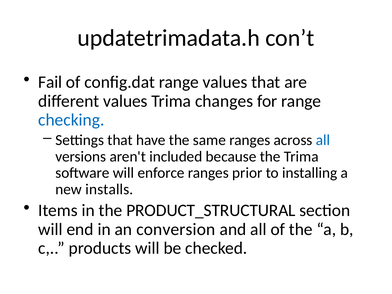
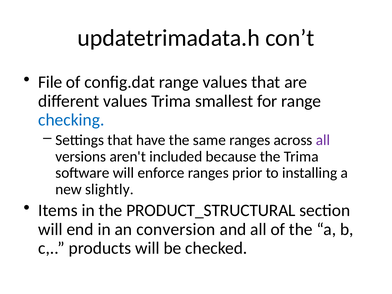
Fail: Fail -> File (50, 82)
changes: changes -> smallest (224, 101)
all colour: blue -> purple (323, 140)
installs: installs -> slightly (109, 189)
